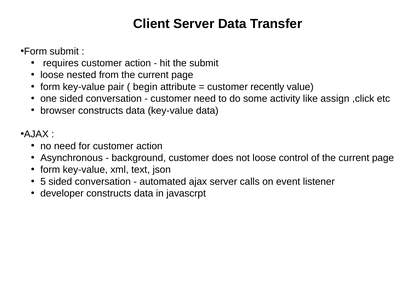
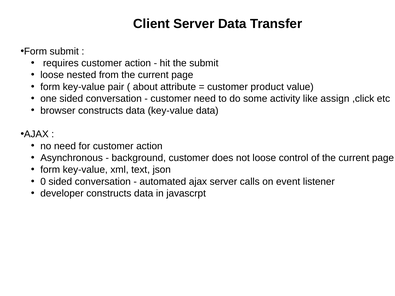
begin: begin -> about (145, 87)
recently: recently -> product (267, 87)
5: 5 -> 0 (43, 182)
